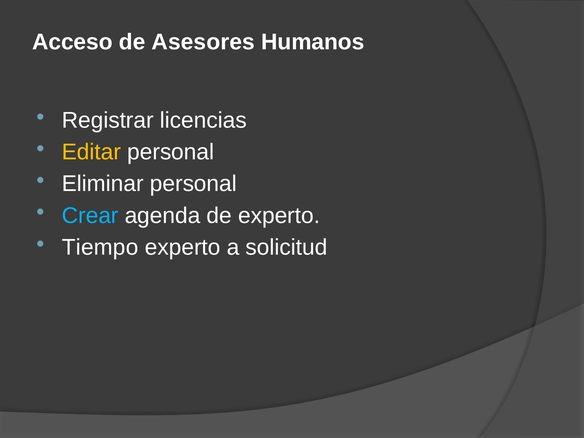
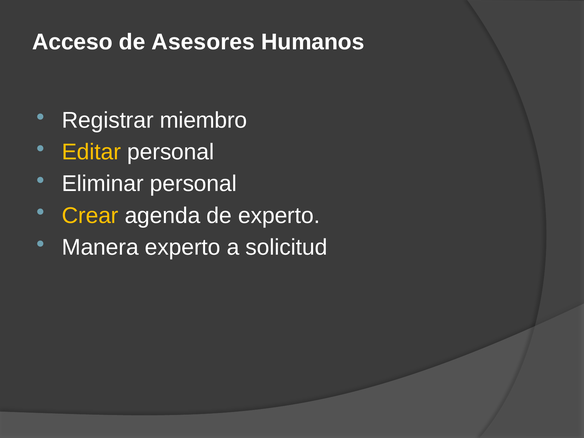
licencias: licencias -> miembro (203, 120)
Crear colour: light blue -> yellow (90, 216)
Tiempo: Tiempo -> Manera (100, 247)
